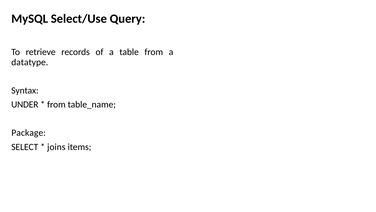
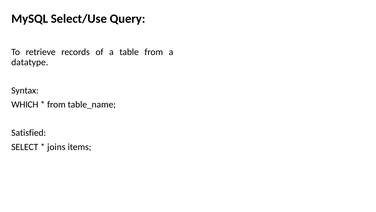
UNDER: UNDER -> WHICH (25, 104)
Package: Package -> Satisfied (29, 132)
